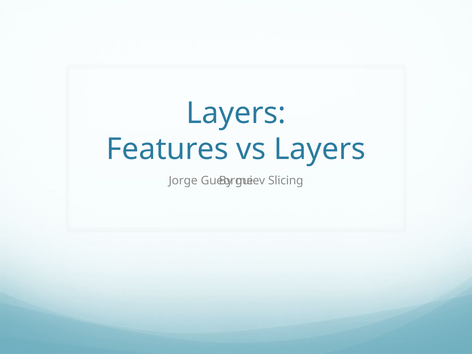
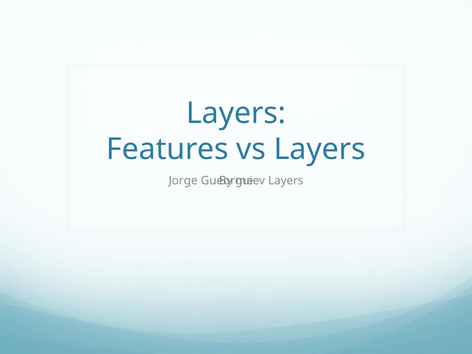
Slicing: Slicing -> Layers (286, 181)
